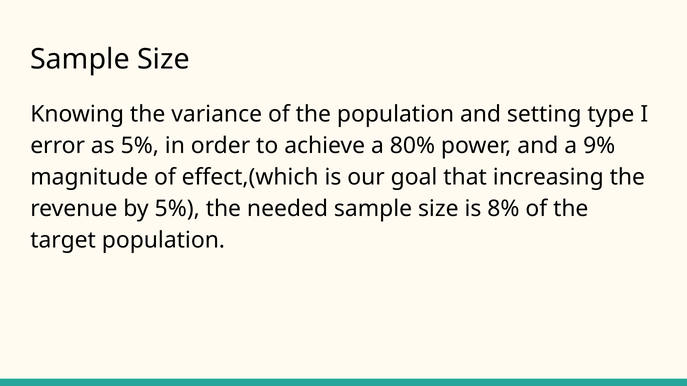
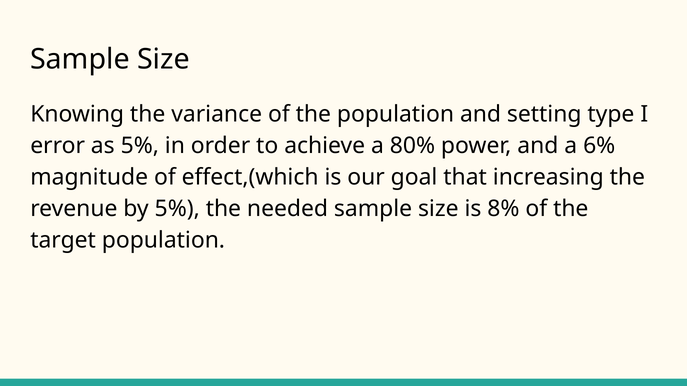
9%: 9% -> 6% (599, 146)
